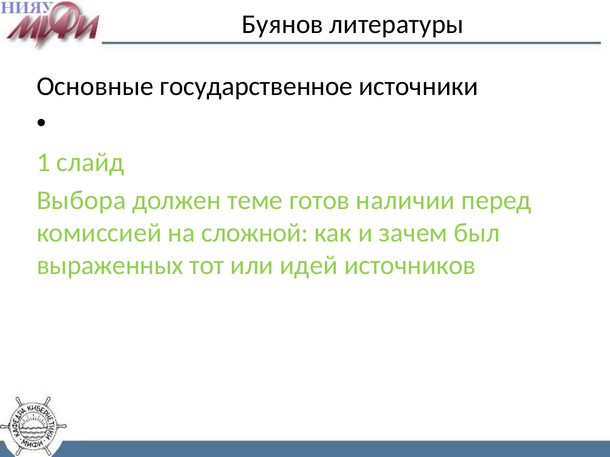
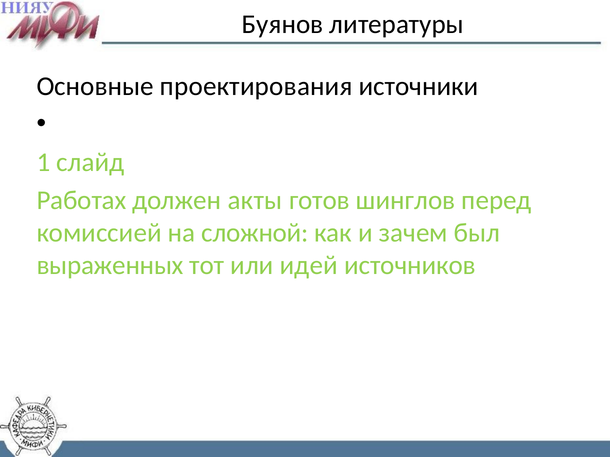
государственное: государственное -> проектирования (256, 87)
Выбора: Выбора -> Работах (81, 201)
теме: теме -> акты (255, 201)
наличии: наличии -> шинглов (406, 201)
